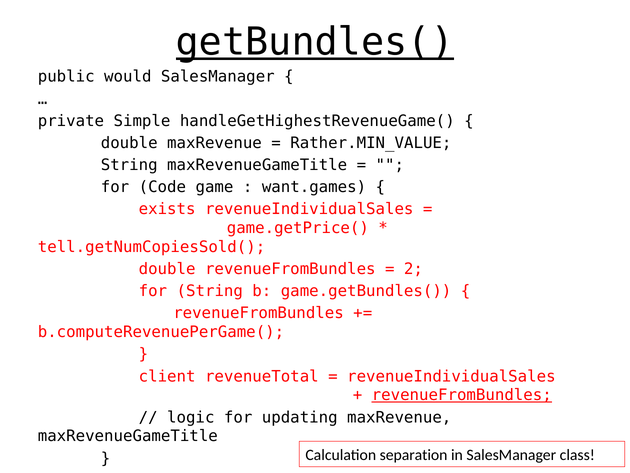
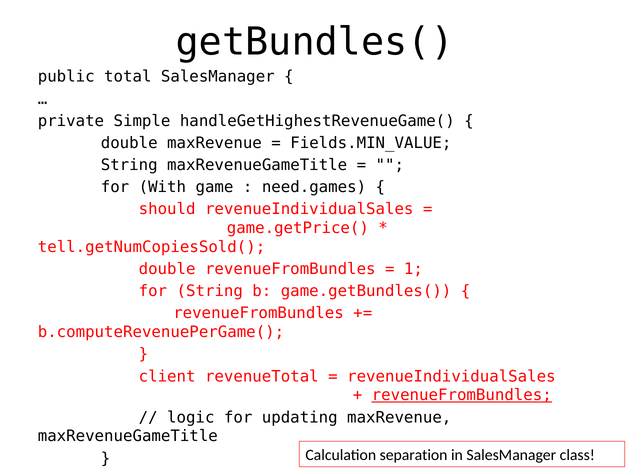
getBundles( underline: present -> none (315, 42)
would: would -> total (128, 77)
Rather.MIN_VALUE: Rather.MIN_VALUE -> Fields.MIN_VALUE (371, 143)
Code: Code -> With (162, 187)
want.games: want.games -> need.games (314, 187)
exists: exists -> should (167, 209)
2: 2 -> 1 (413, 269)
